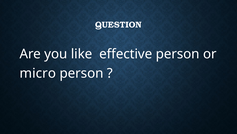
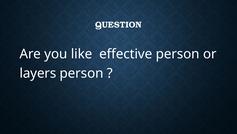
micro: micro -> layers (38, 73)
